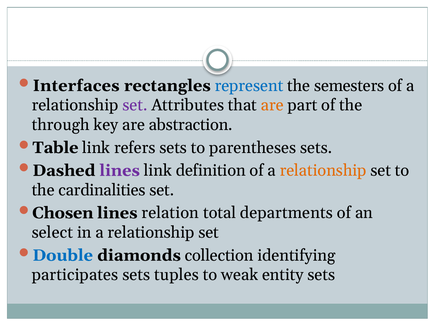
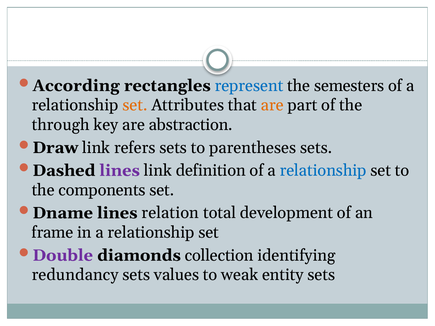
Interfaces: Interfaces -> According (76, 86)
set colour: purple -> orange (135, 105)
Table: Table -> Draw (55, 148)
relationship colour: orange -> blue (323, 171)
cardinalities: cardinalities -> components (102, 190)
Chosen: Chosen -> Dname (63, 213)
departments: departments -> development (287, 213)
select: select -> frame (53, 233)
Double colour: blue -> purple (63, 256)
participates: participates -> redundancy (75, 275)
tuples: tuples -> values (177, 275)
